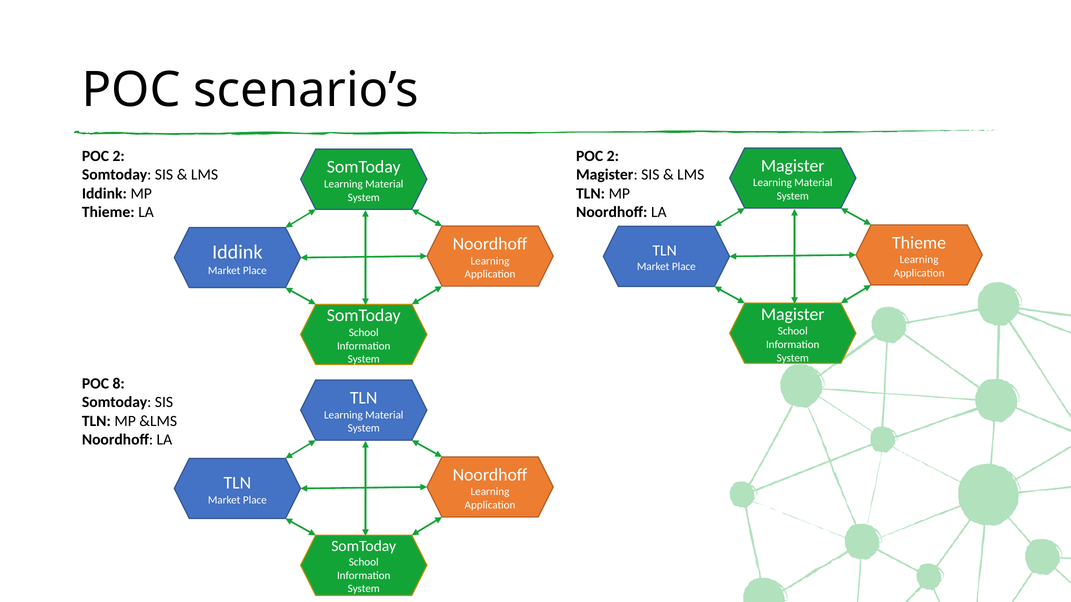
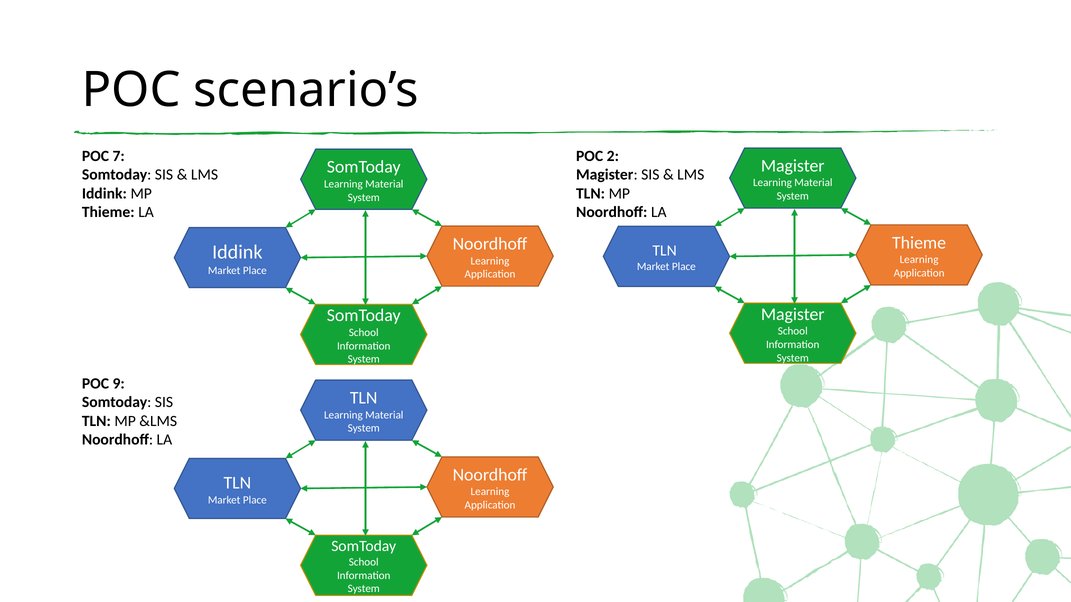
2: 2 -> 7 (119, 156)
8: 8 -> 9 (119, 384)
